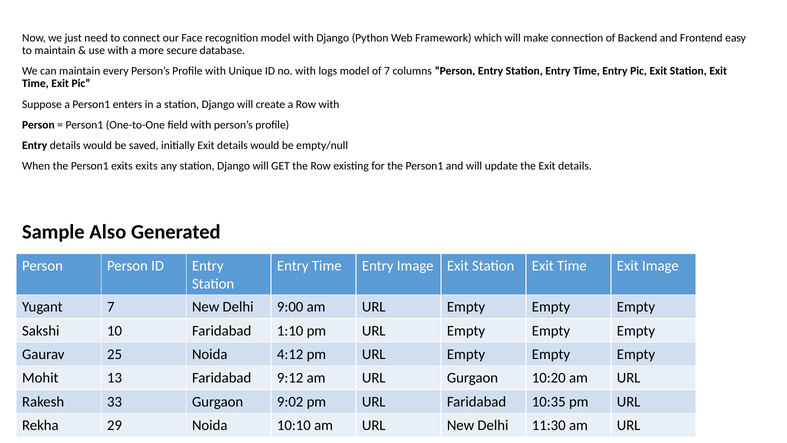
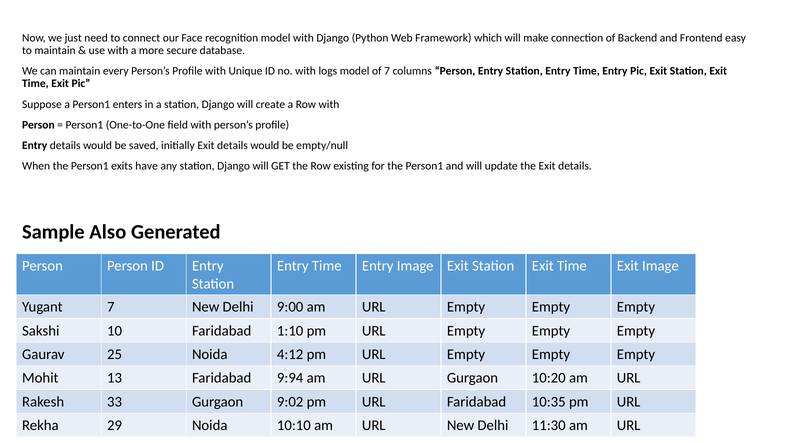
exits exits: exits -> have (147, 166)
9:12: 9:12 -> 9:94 (290, 378)
